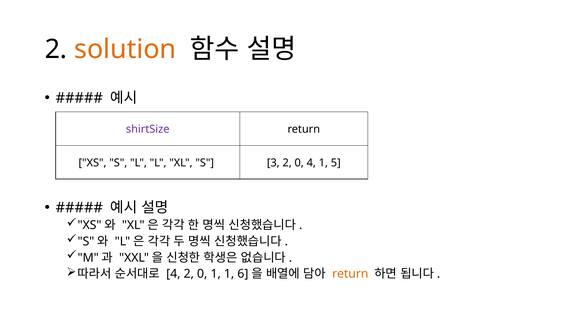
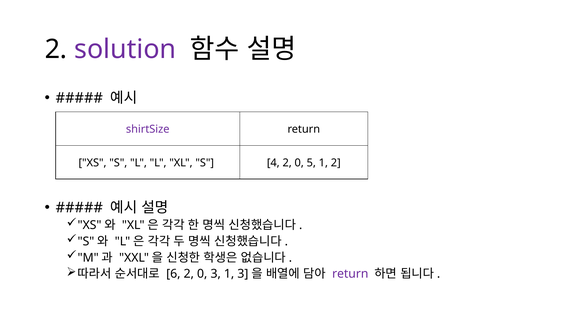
solution colour: orange -> purple (125, 49)
3: 3 -> 4 (273, 163)
0 4: 4 -> 5 (311, 163)
1 5: 5 -> 2 (336, 163)
4: 4 -> 6 (173, 274)
0 1: 1 -> 3 (216, 274)
1 6: 6 -> 3 (243, 274)
return colour: orange -> purple (350, 274)
